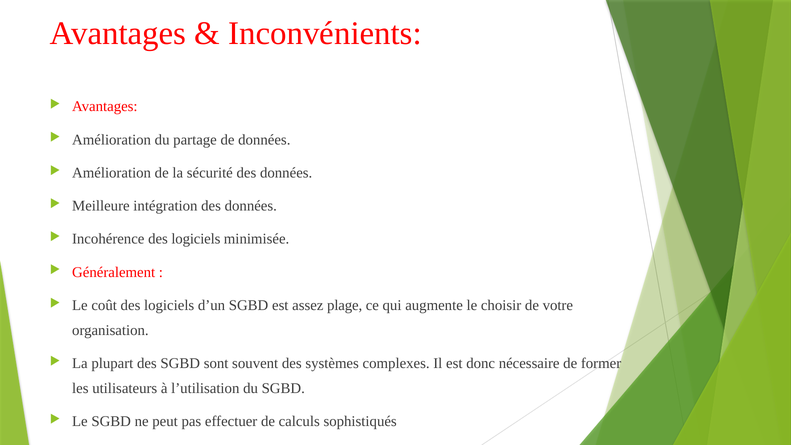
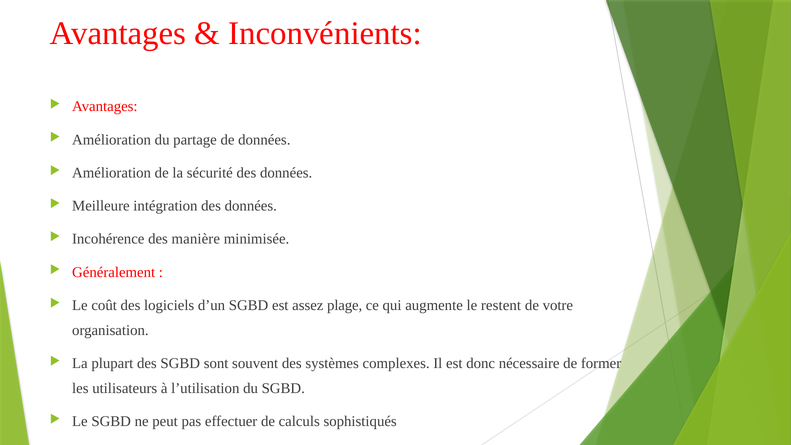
Incohérence des logiciels: logiciels -> manière (196, 239)
choisir: choisir -> restent (501, 305)
